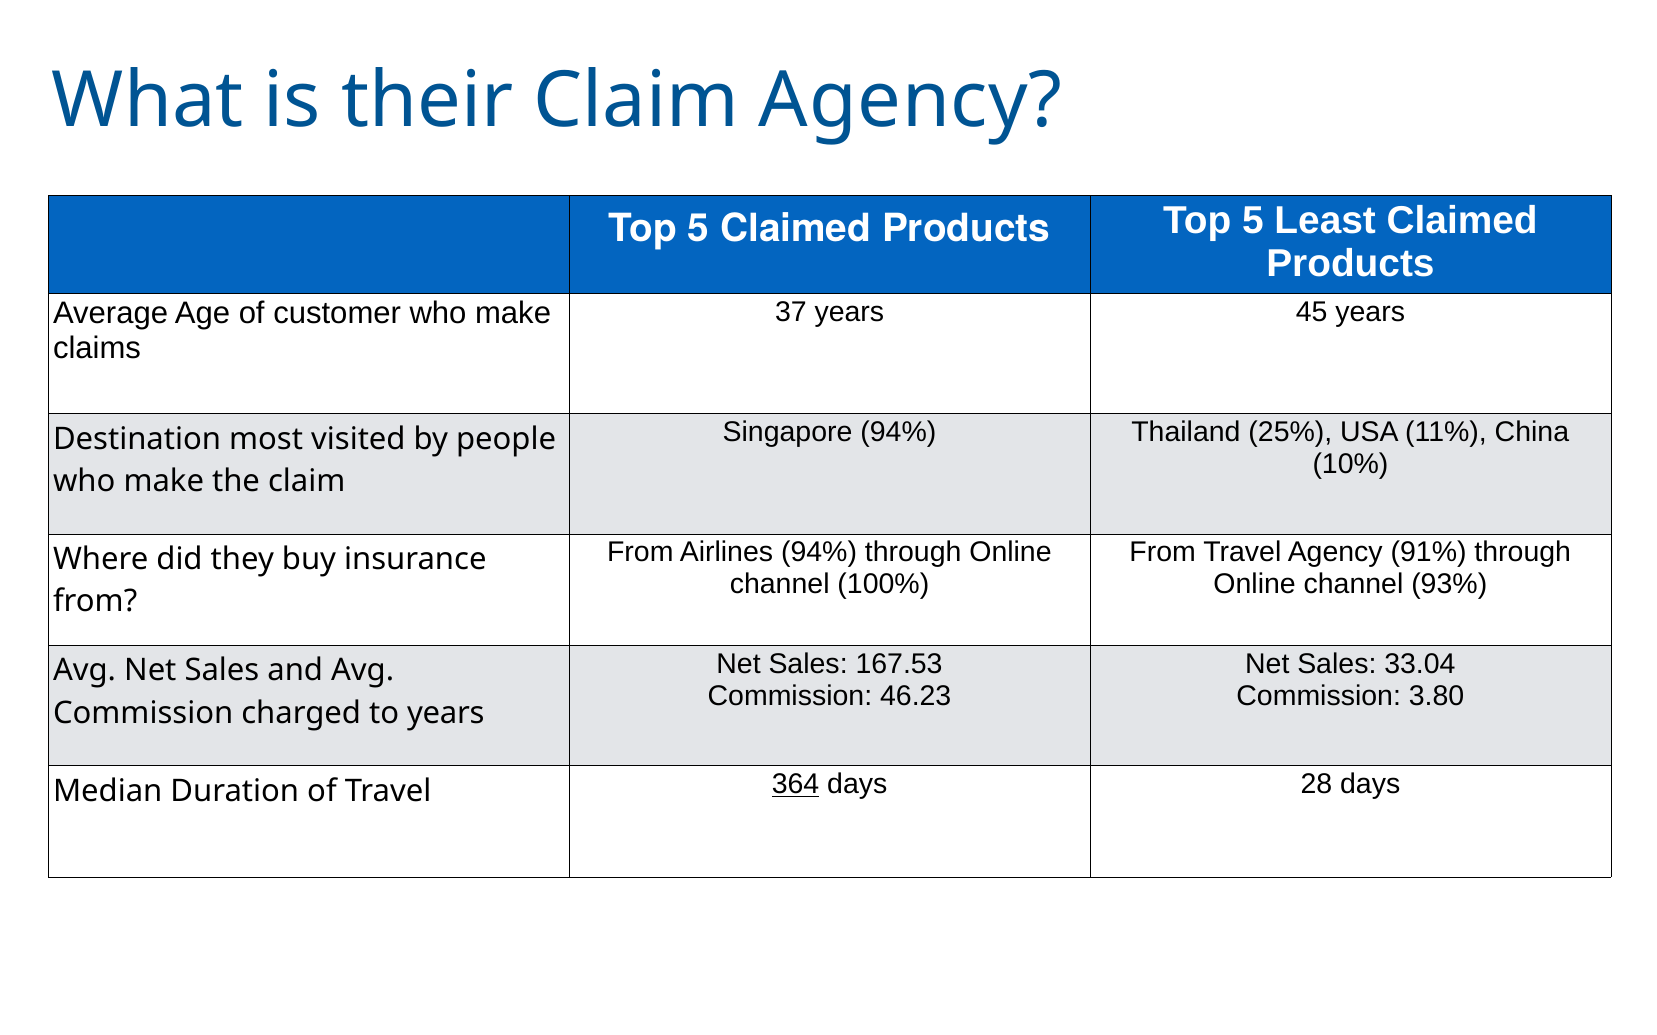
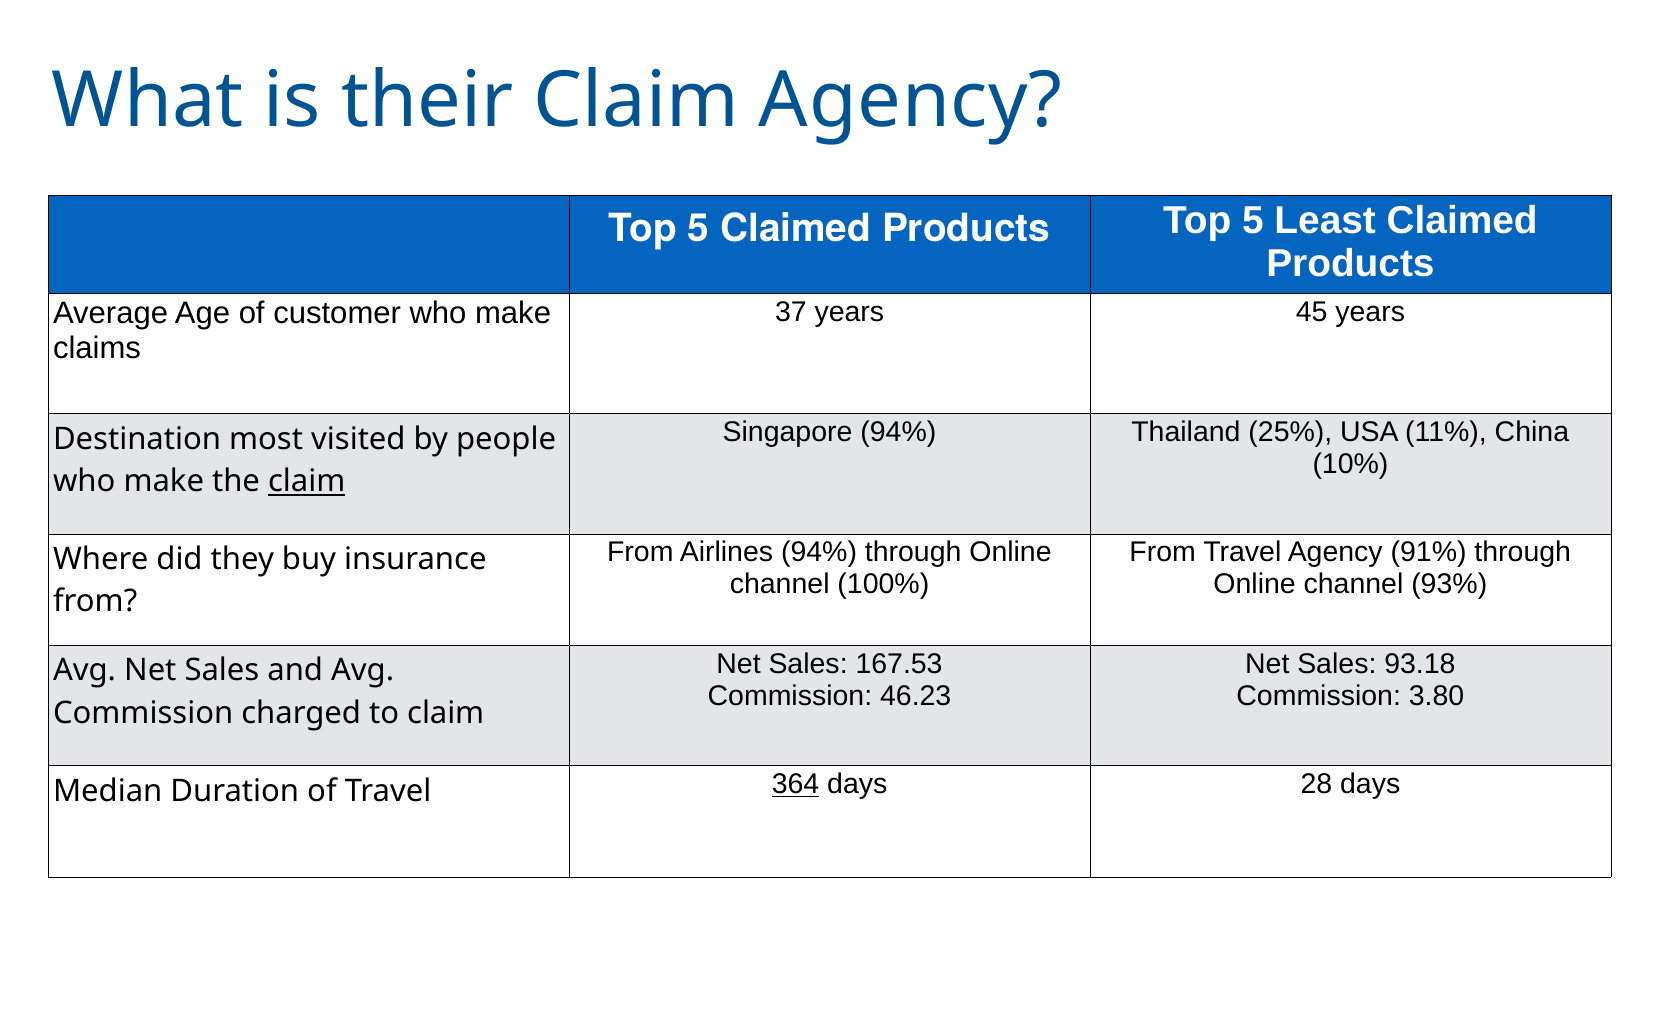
claim underline: none -> present (307, 482)
33.04: 33.04 -> 93.18 (1420, 664)
to years: years -> claim (446, 713)
